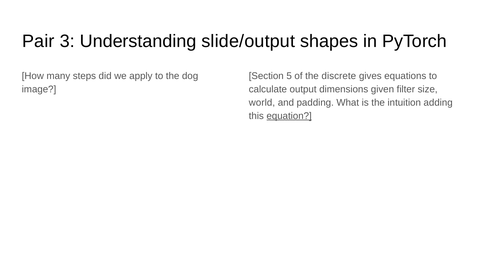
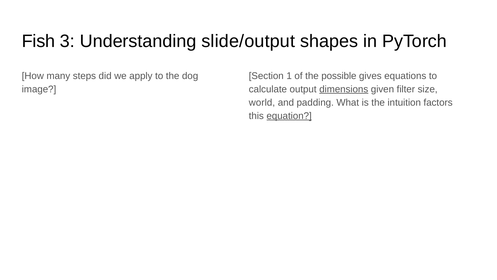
Pair: Pair -> Fish (38, 41)
5: 5 -> 1 (289, 76)
discrete: discrete -> possible (339, 76)
dimensions underline: none -> present (344, 89)
adding: adding -> factors (438, 102)
